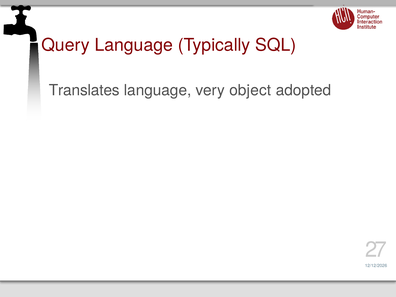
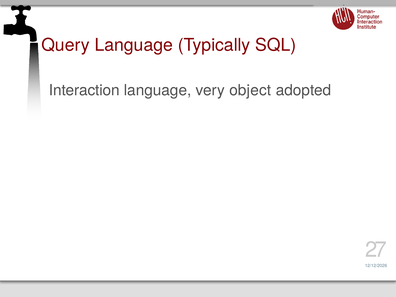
Translates: Translates -> Interaction (84, 90)
